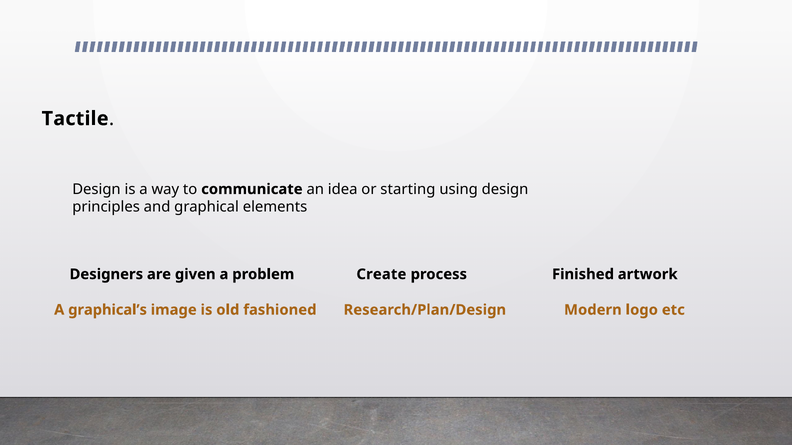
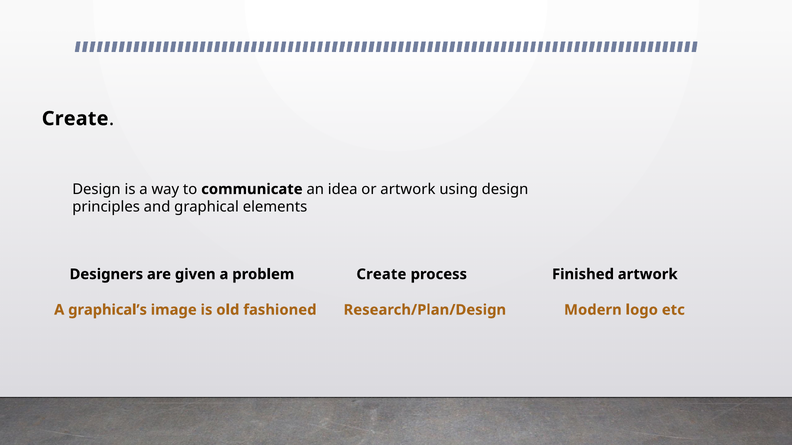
Tactile: Tactile -> Create (75, 119)
or starting: starting -> artwork (408, 189)
